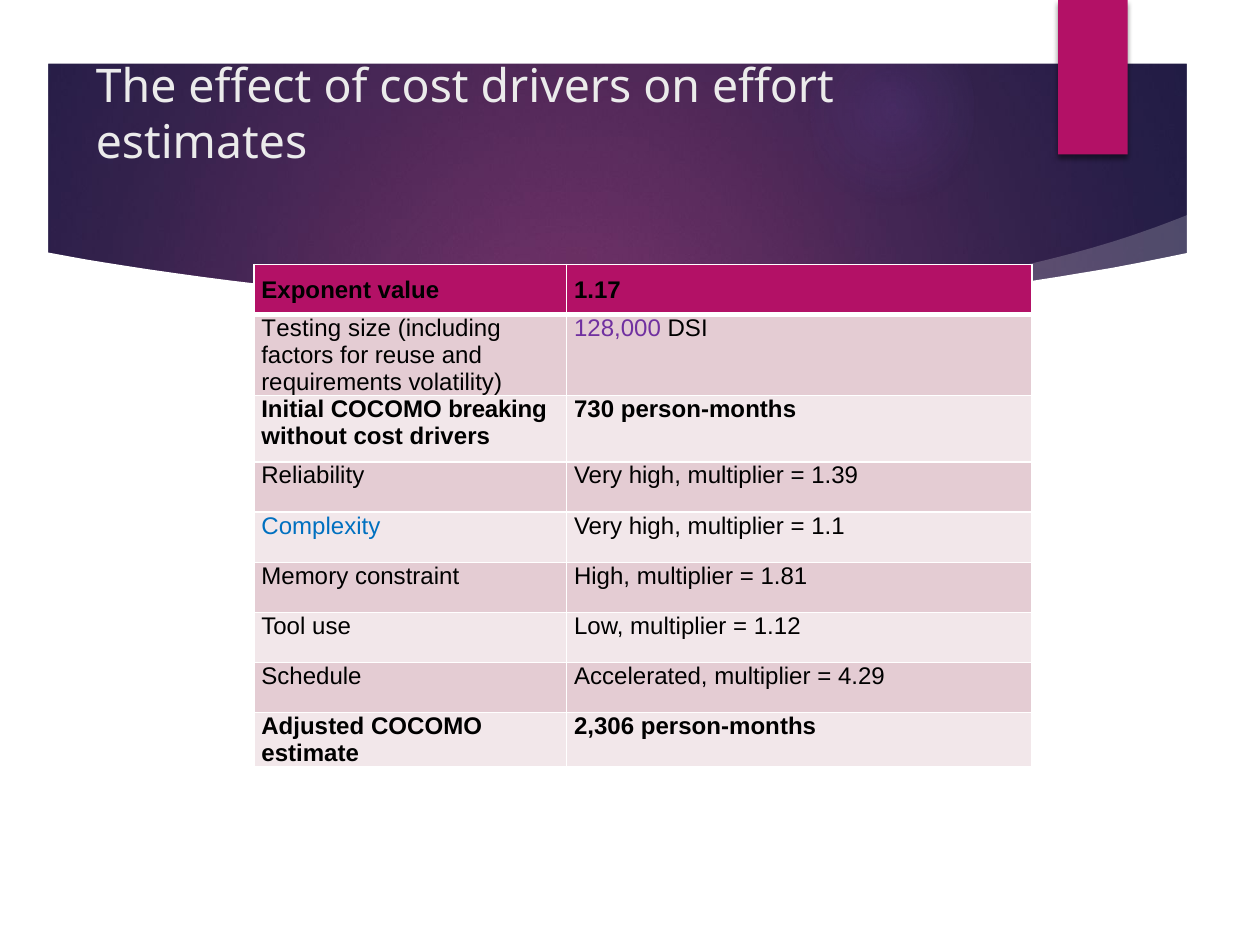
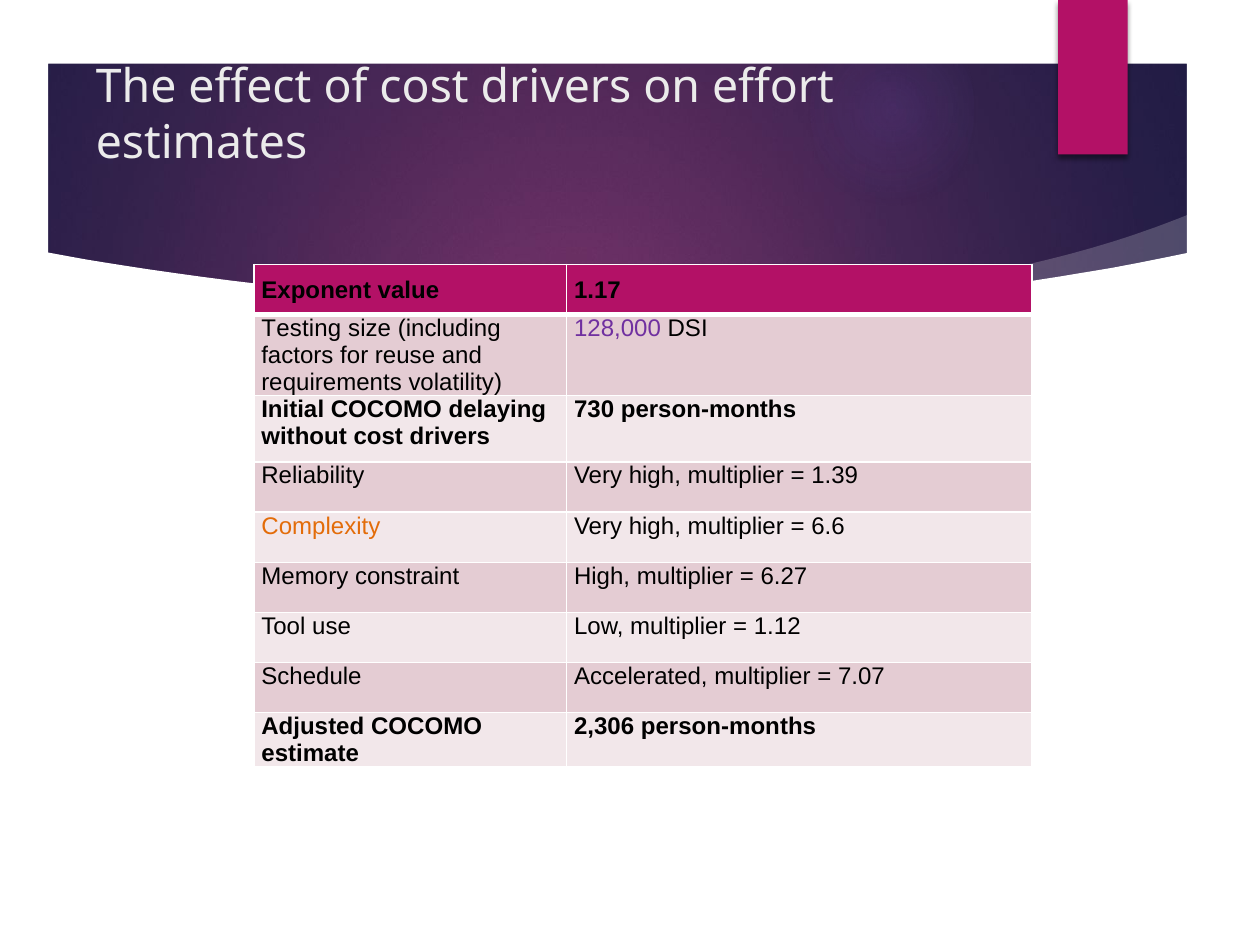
breaking: breaking -> delaying (497, 410)
Complexity colour: blue -> orange (321, 526)
1.1: 1.1 -> 6.6 (828, 526)
1.81: 1.81 -> 6.27 (784, 576)
4.29: 4.29 -> 7.07 (861, 676)
